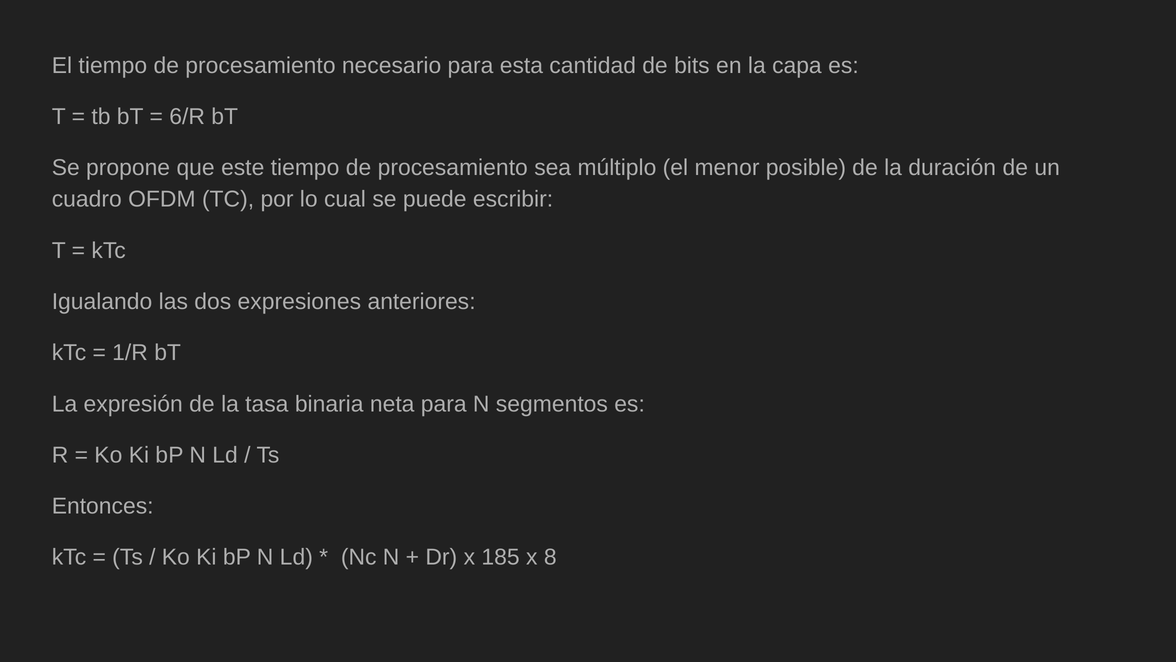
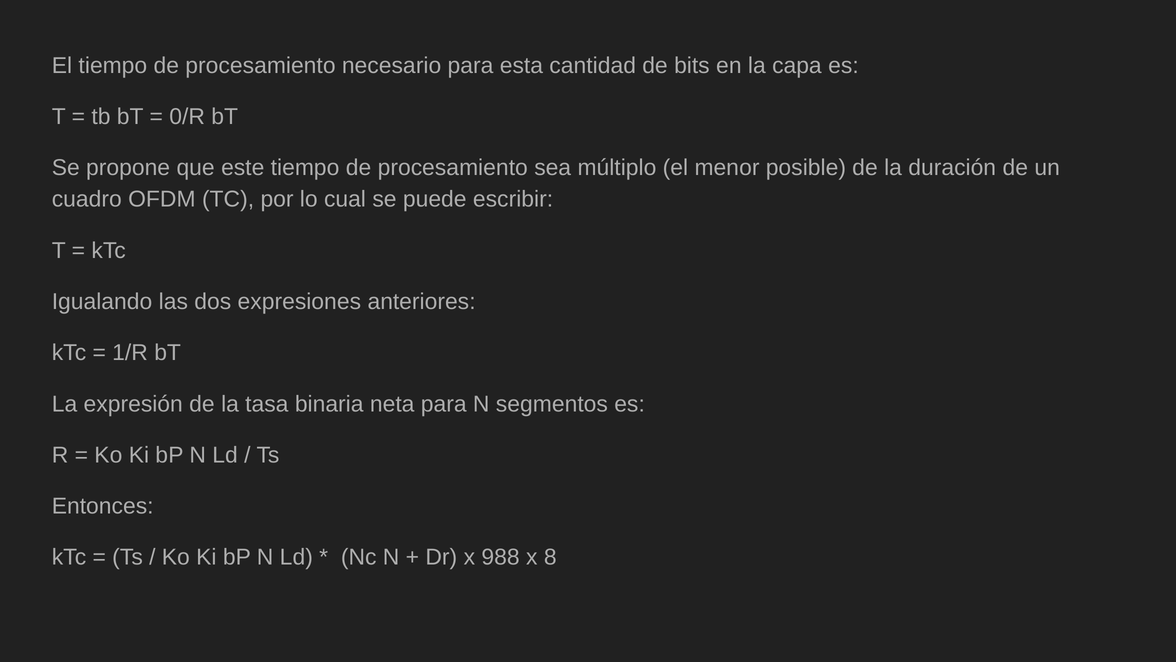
6/R: 6/R -> 0/R (187, 117)
185: 185 -> 988 (501, 557)
